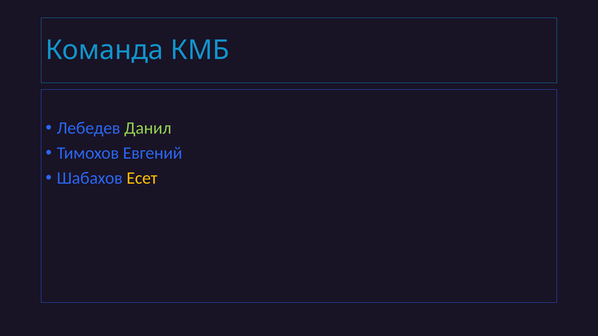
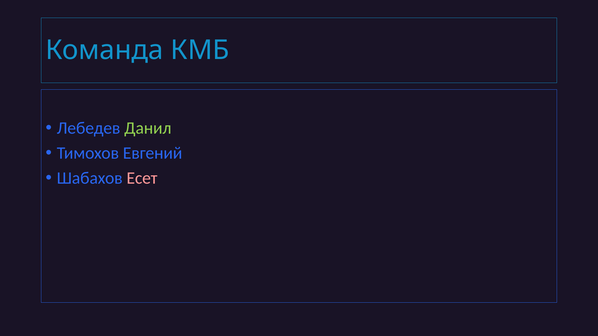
Есет colour: yellow -> pink (142, 178)
